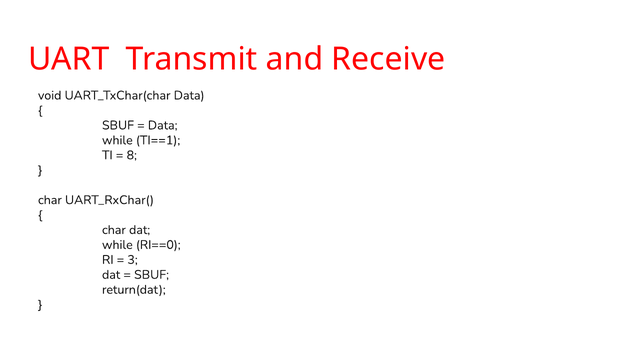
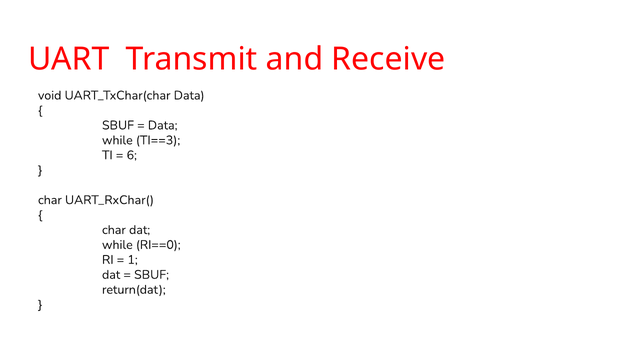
TI==1: TI==1 -> TI==3 (158, 140)
8: 8 -> 6 (132, 155)
3: 3 -> 1 (133, 260)
